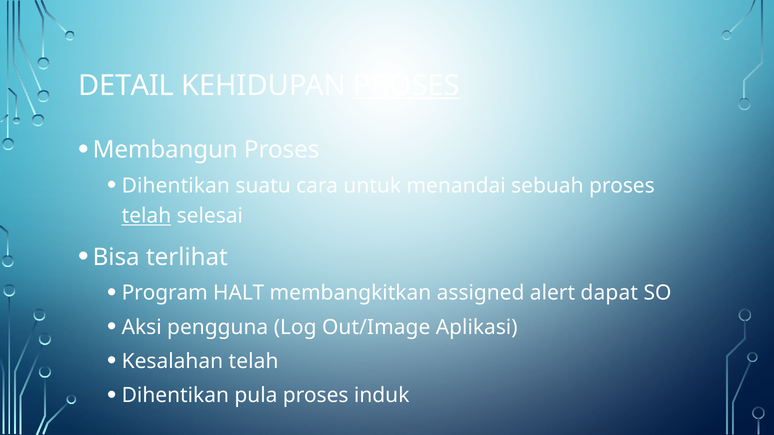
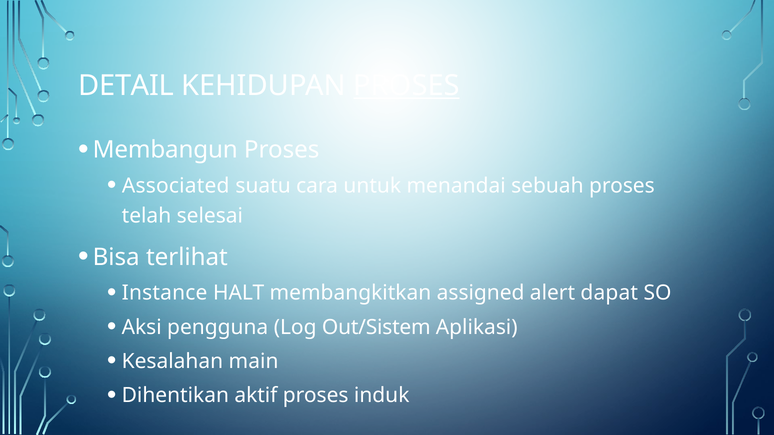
Dihentikan: Dihentikan -> Associated (176, 186)
telah underline: present -> none (146, 216)
Program: Program -> Instance (165, 293)
Out/Image: Out/Image -> Out/Sistem (376, 327)
Kesalahan telah: telah -> main (254, 362)
pula: pula -> aktif (256, 396)
